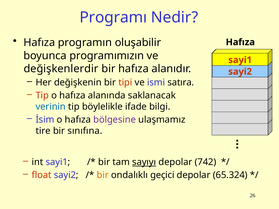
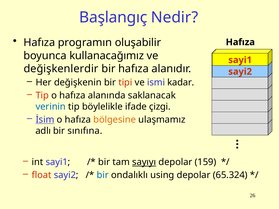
Programı: Programı -> Başlangıç (113, 17)
programımızın: programımızın -> kullanacağımız (107, 56)
satıra: satıra -> kadar (181, 83)
bilgi: bilgi -> çizgi (160, 107)
İsim underline: none -> present (45, 120)
bölgesine colour: purple -> orange (115, 120)
tire: tire -> adlı (43, 131)
742: 742 -> 159 (205, 162)
bir colour: orange -> blue (103, 175)
geçici: geçici -> using (162, 175)
